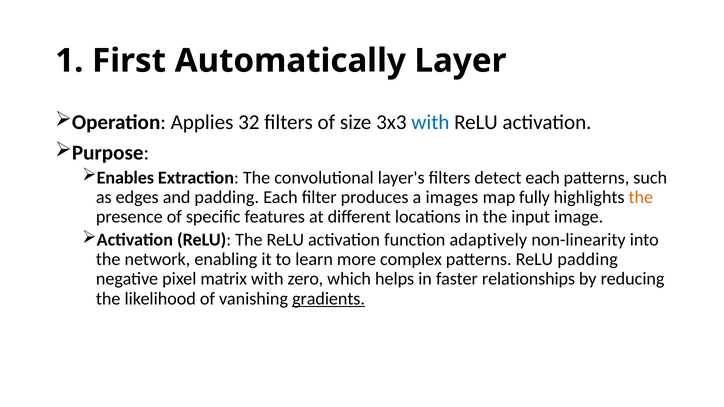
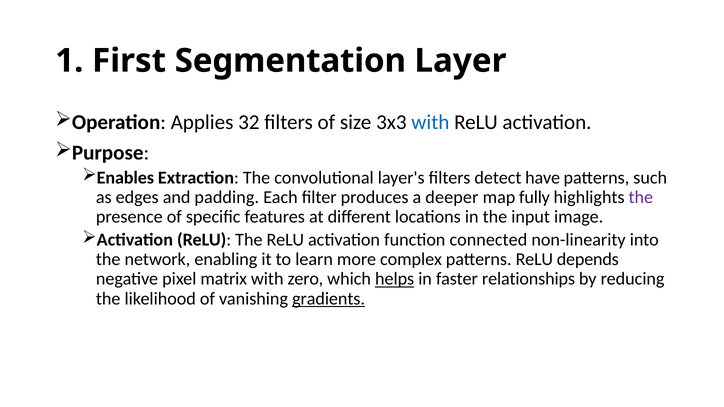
Automatically: Automatically -> Segmentation (290, 61)
detect each: each -> have (543, 178)
images: images -> deeper (452, 197)
the colour: orange -> purple (641, 197)
adaptively: adaptively -> connected (488, 240)
ReLU padding: padding -> depends (588, 260)
helps underline: none -> present (395, 279)
